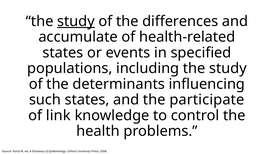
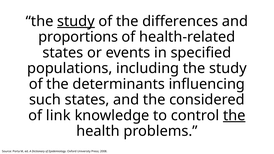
accumulate: accumulate -> proportions (78, 37)
participate: participate -> considered (207, 100)
the underline: none -> present (234, 116)
